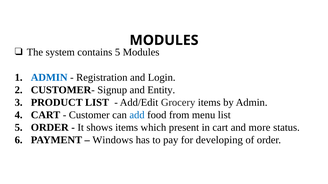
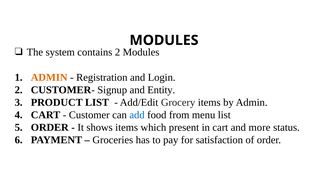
contains 5: 5 -> 2 (118, 52)
ADMIN colour: blue -> orange (49, 78)
Windows: Windows -> Groceries (113, 140)
developing: developing -> satisfaction (219, 140)
